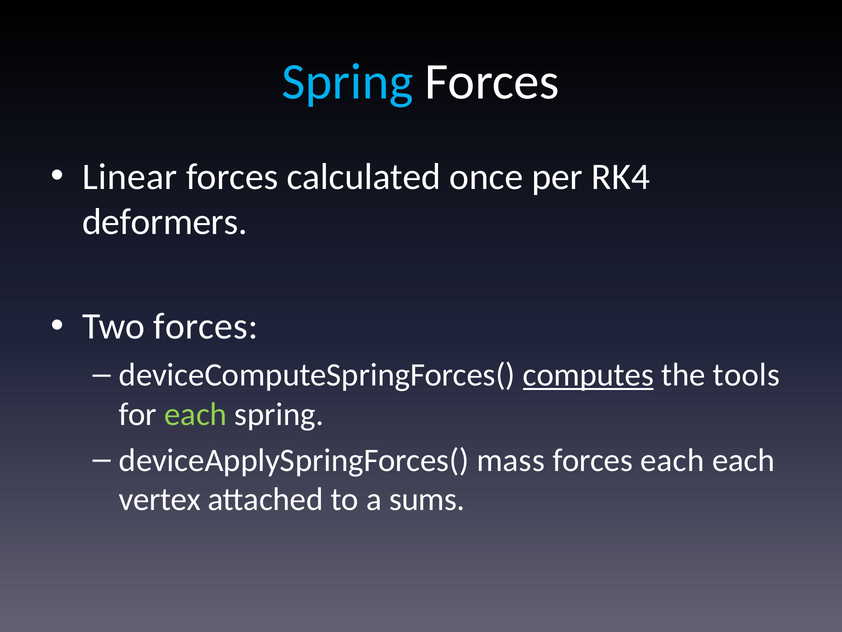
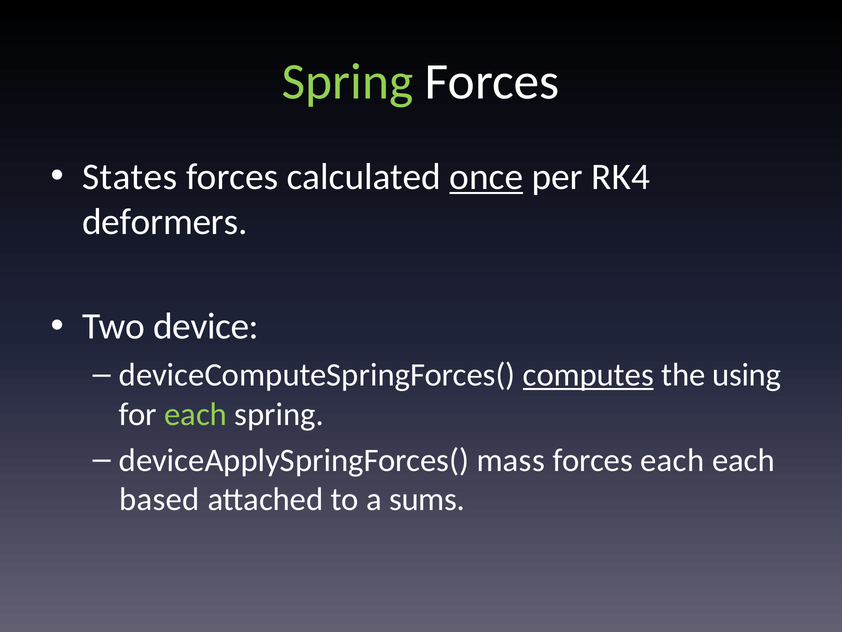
Spring colour: light blue -> light green (348, 82)
Linear: Linear -> States (130, 177)
once underline: none -> present (486, 177)
Two forces: forces -> device (206, 326)
tools: tools -> using (747, 375)
vertex: vertex -> based (159, 499)
